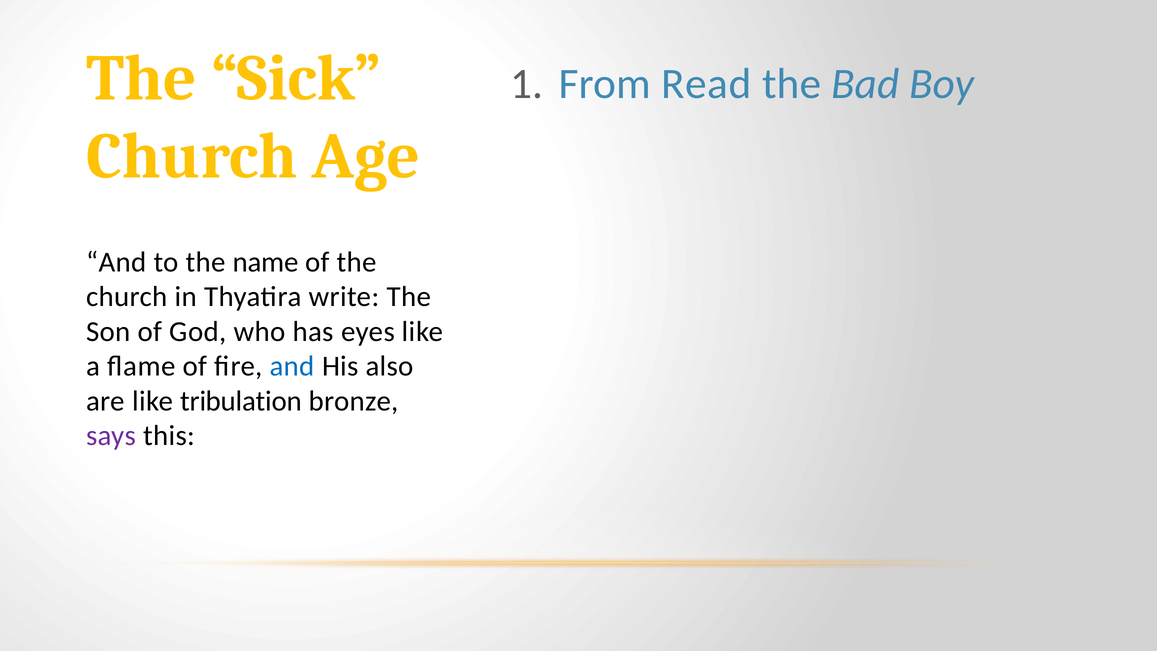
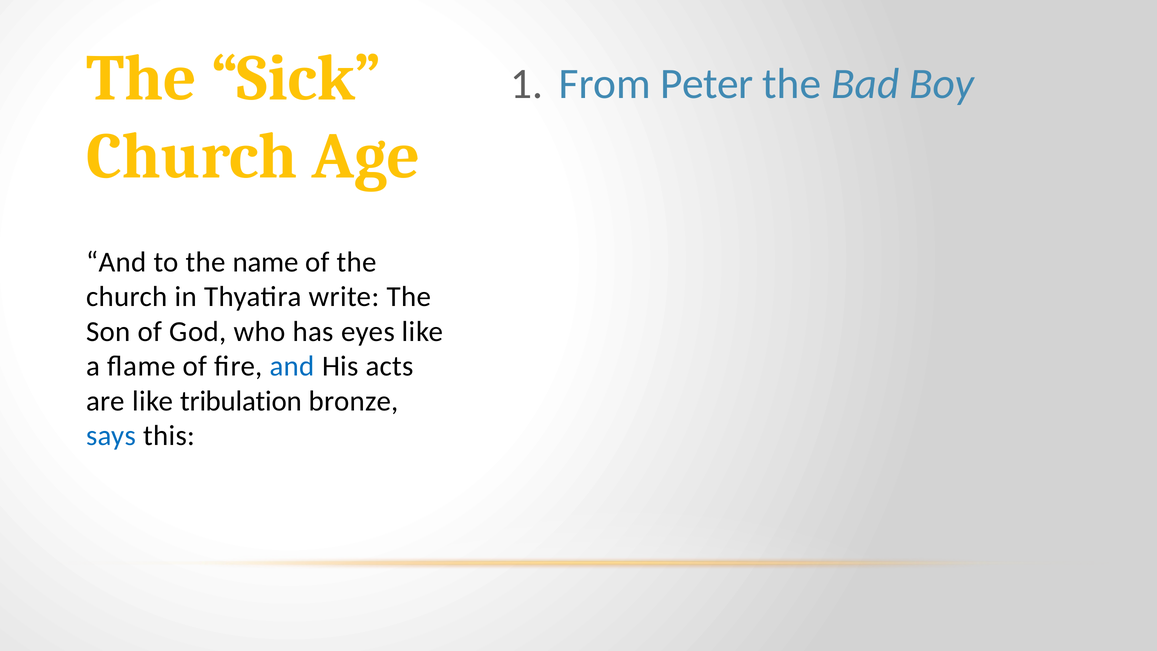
Read: Read -> Peter (707, 84)
also: also -> acts (390, 366)
says colour: purple -> blue (111, 436)
